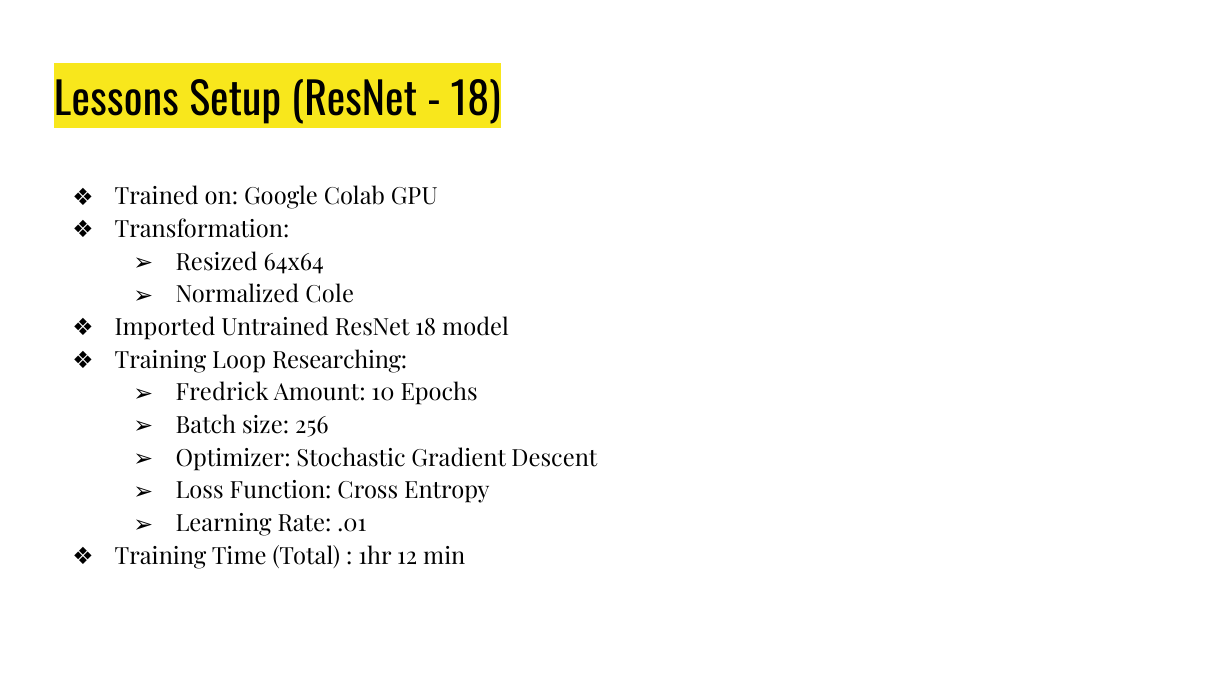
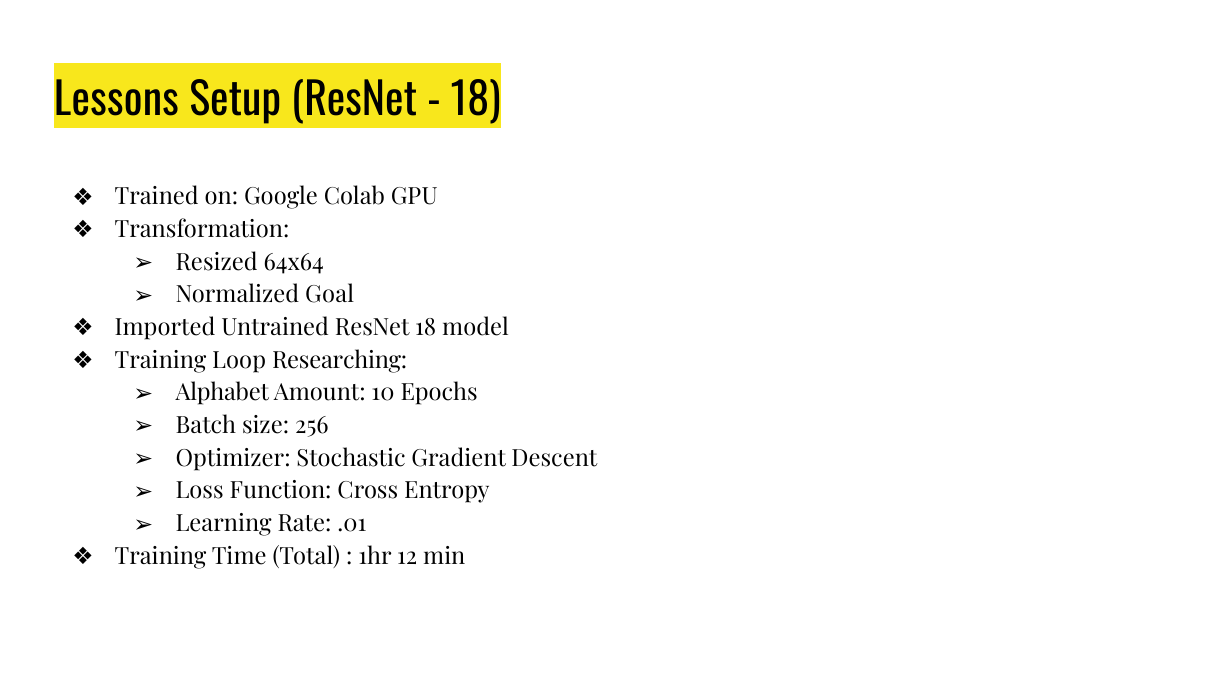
Cole: Cole -> Goal (330, 295)
Fredrick: Fredrick -> Alphabet (222, 393)
